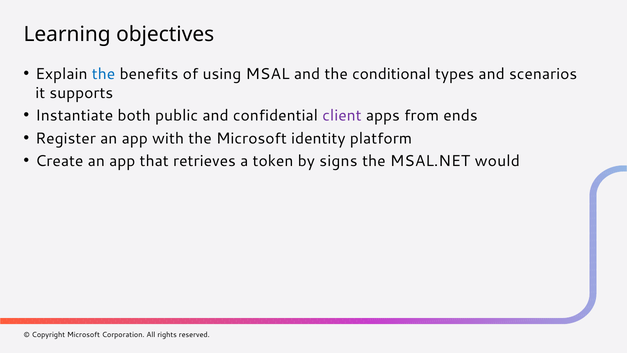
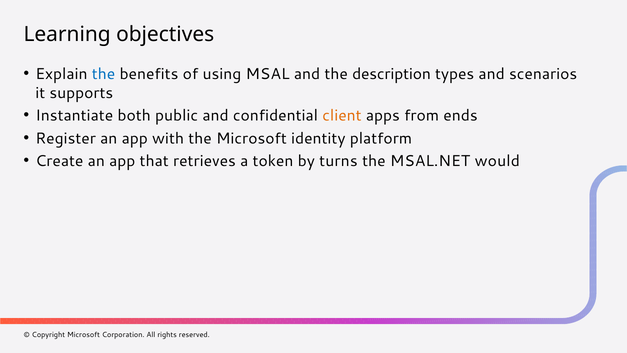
conditional: conditional -> description (392, 74)
client colour: purple -> orange (342, 116)
signs: signs -> turns (338, 161)
